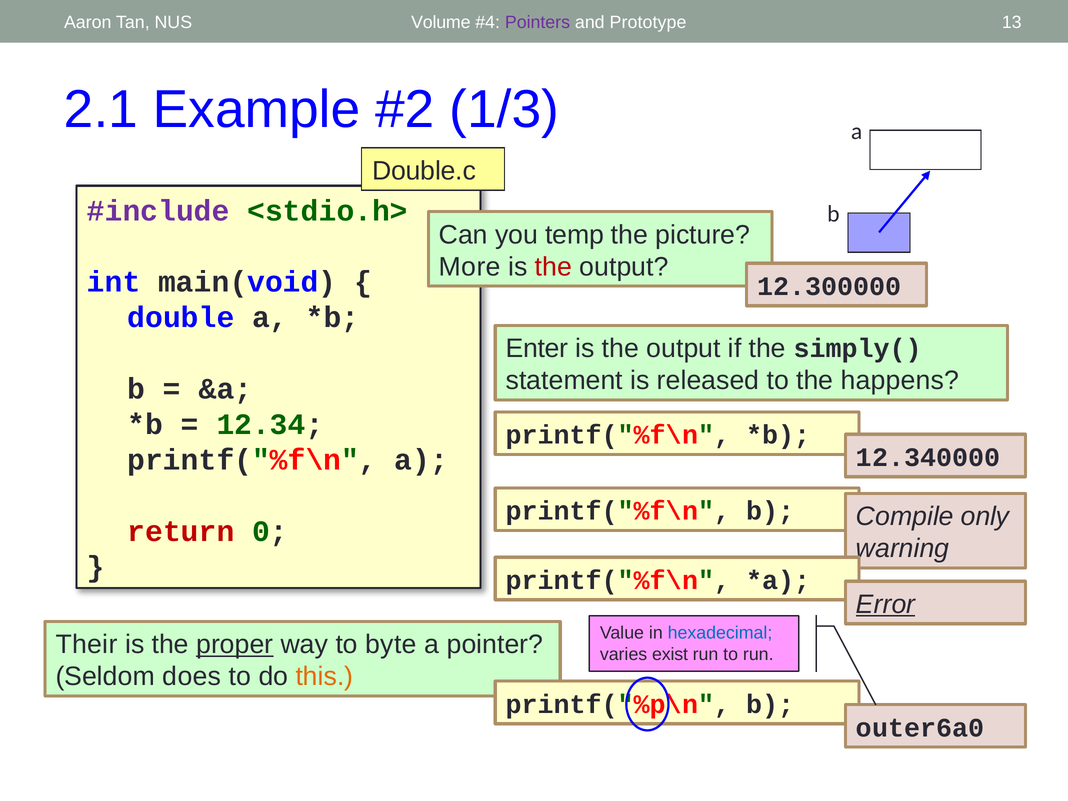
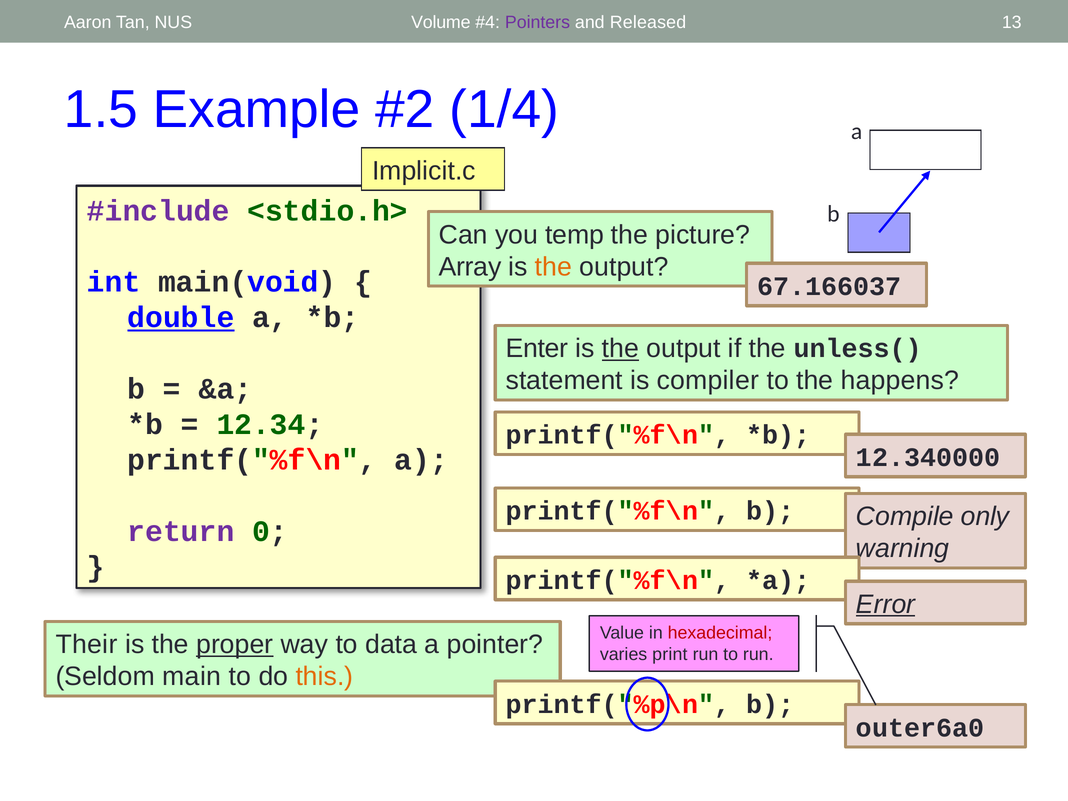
Prototype: Prototype -> Released (648, 23)
2.1: 2.1 -> 1.5 (101, 110)
1/3: 1/3 -> 1/4 (504, 110)
Double.c: Double.c -> Implicit.c (424, 171)
More: More -> Array (470, 267)
the colour: red -> orange (554, 267)
12.300000: 12.300000 -> 67.166037 (829, 286)
double underline: none -> present (181, 318)
the underline: none -> present (620, 349)
simply(: simply( -> unless( (858, 349)
released: released -> compiler (708, 381)
return colour: red -> purple (181, 531)
hexadecimal colour: blue -> red (720, 633)
byte: byte -> data (391, 645)
exist: exist -> print (670, 654)
does: does -> main (192, 677)
